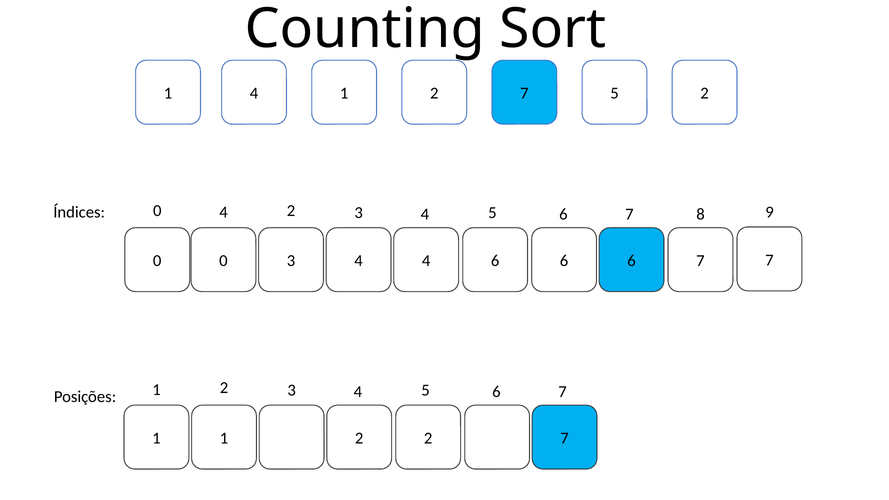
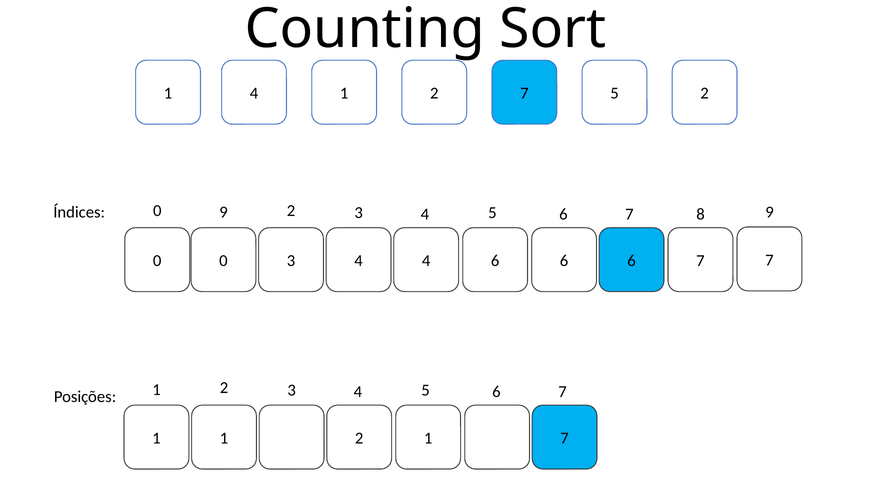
0 4: 4 -> 9 (223, 212)
2 2: 2 -> 1 (428, 438)
